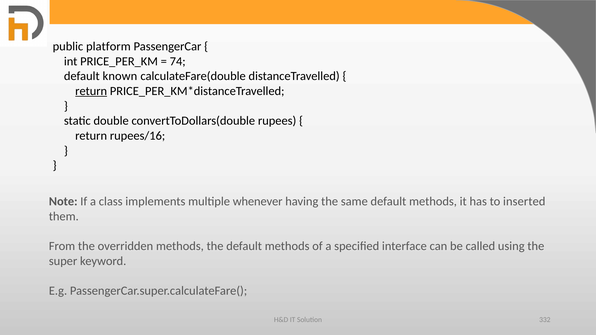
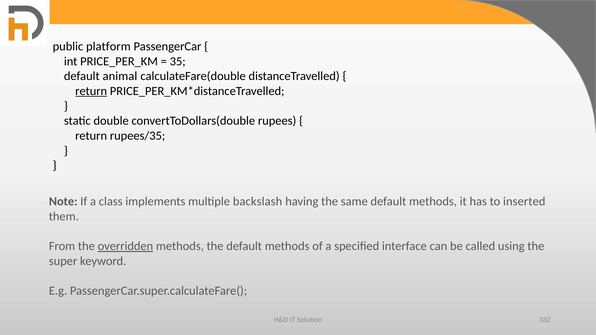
74: 74 -> 35 (178, 61)
known: known -> animal (120, 76)
rupees/16: rupees/16 -> rupees/35 (138, 136)
whenever: whenever -> backslash (258, 202)
overridden underline: none -> present (125, 246)
